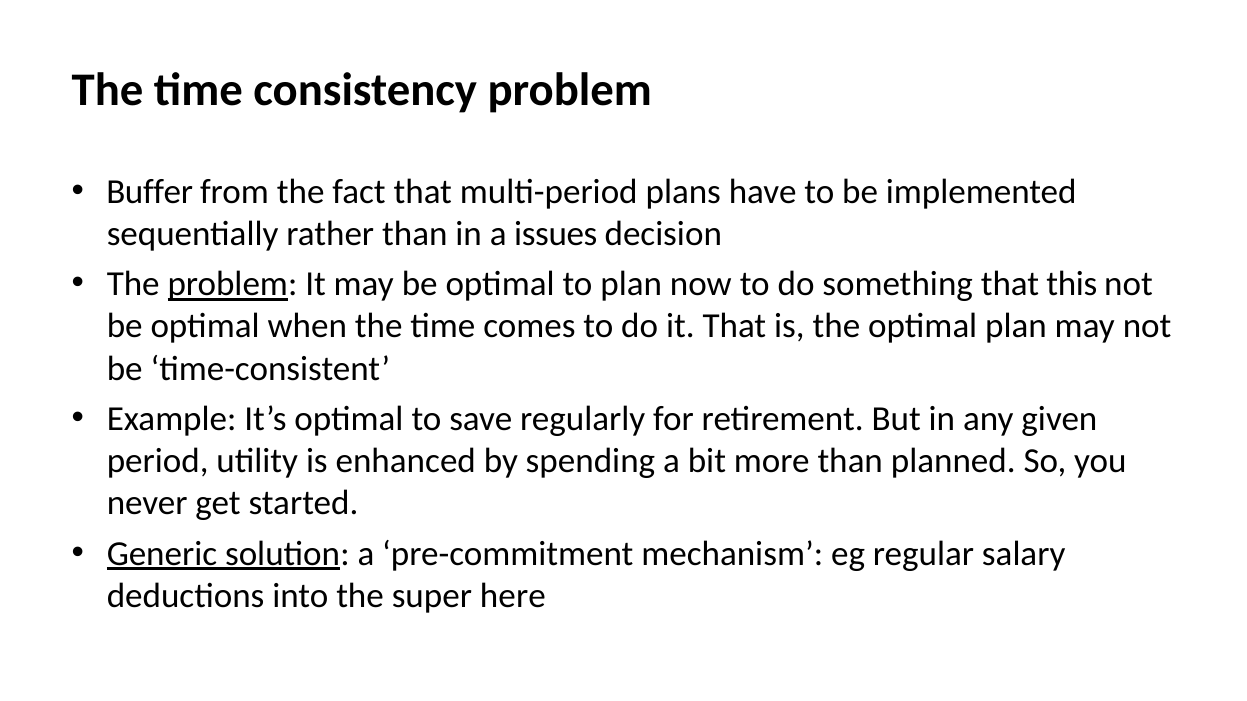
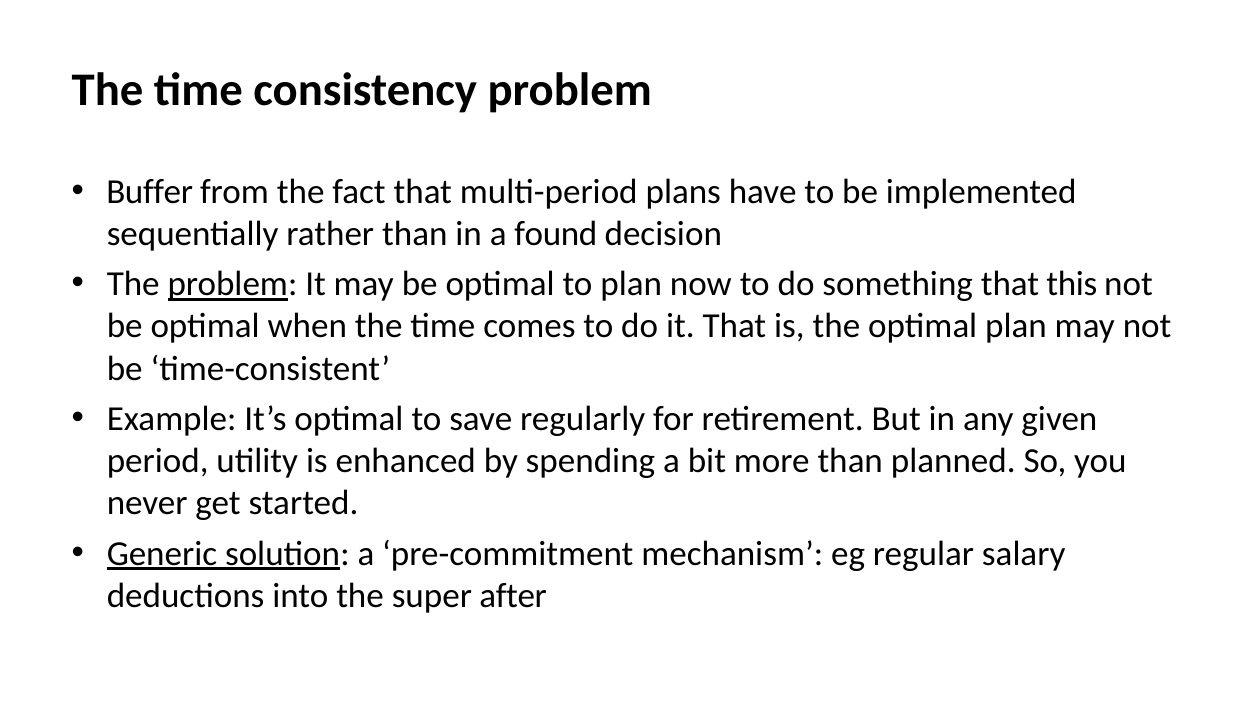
issues: issues -> found (556, 234)
here: here -> after (513, 596)
